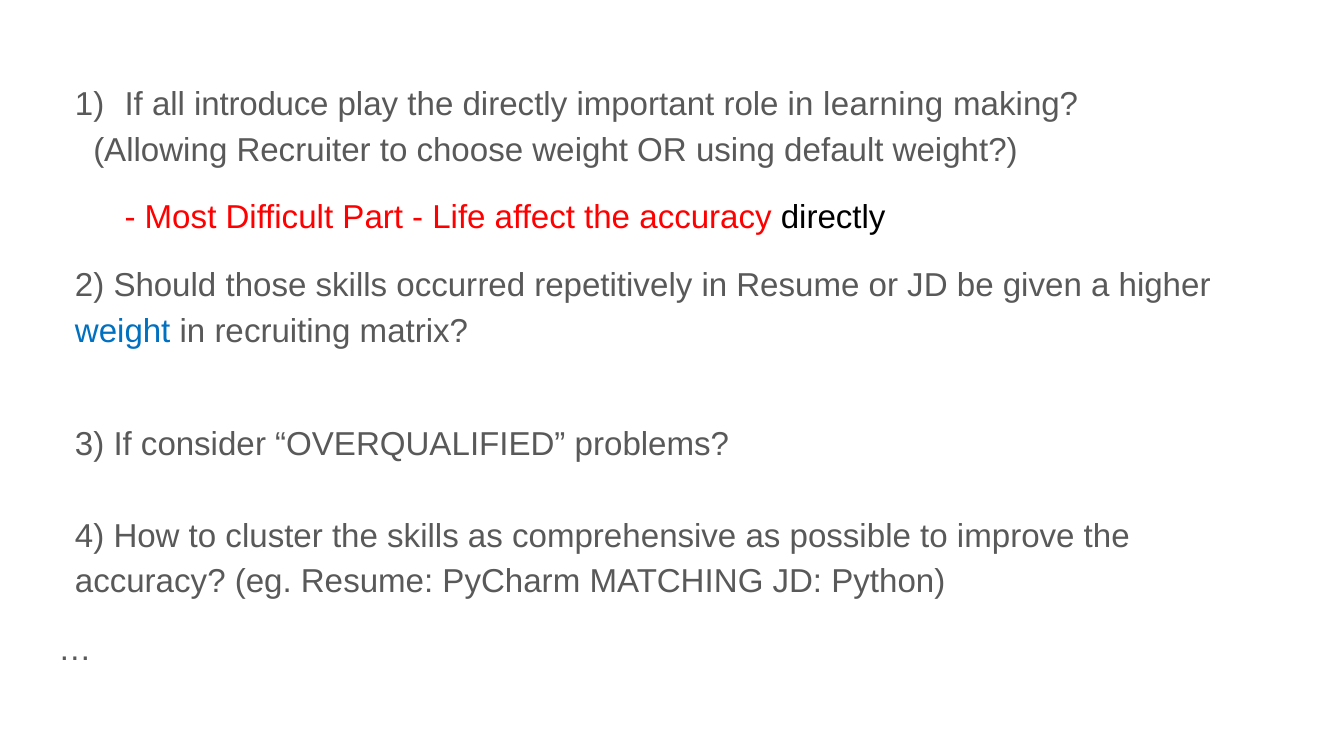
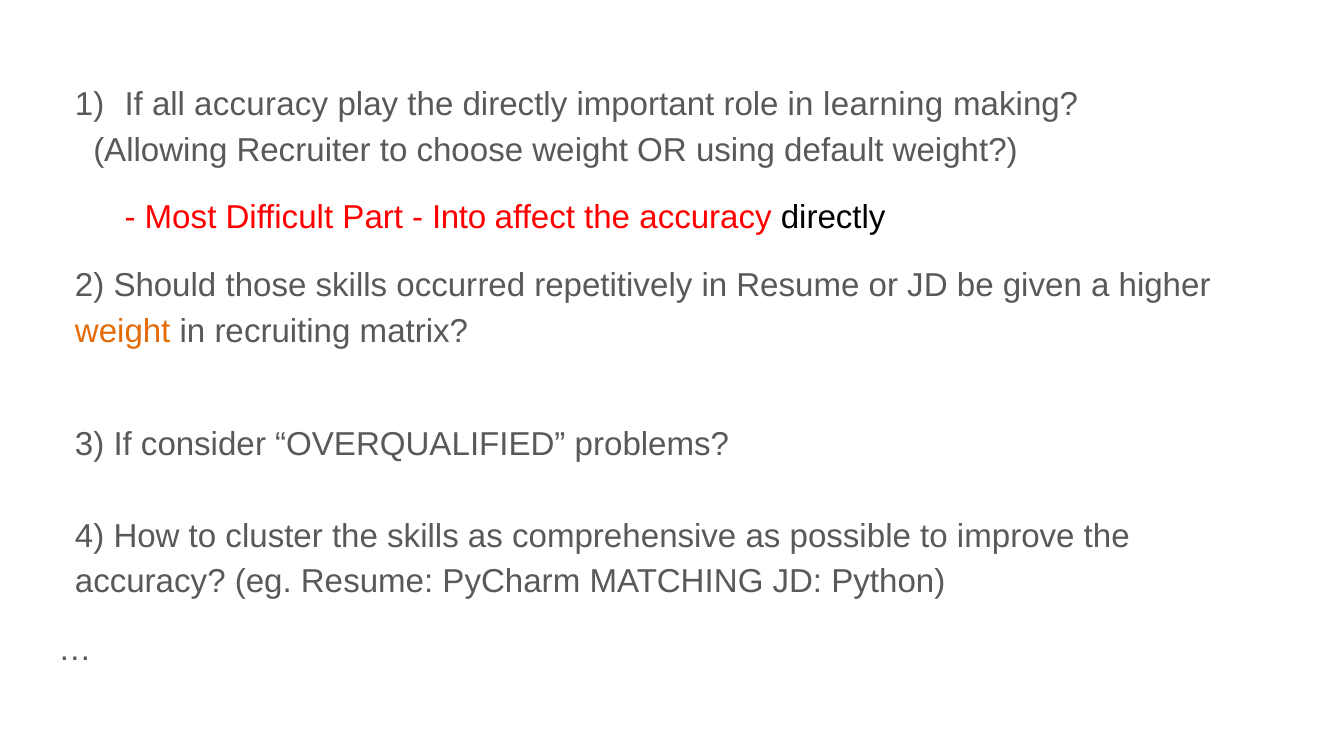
all introduce: introduce -> accuracy (261, 105)
Life: Life -> Into (459, 218)
weight colour: blue -> orange (123, 331)
